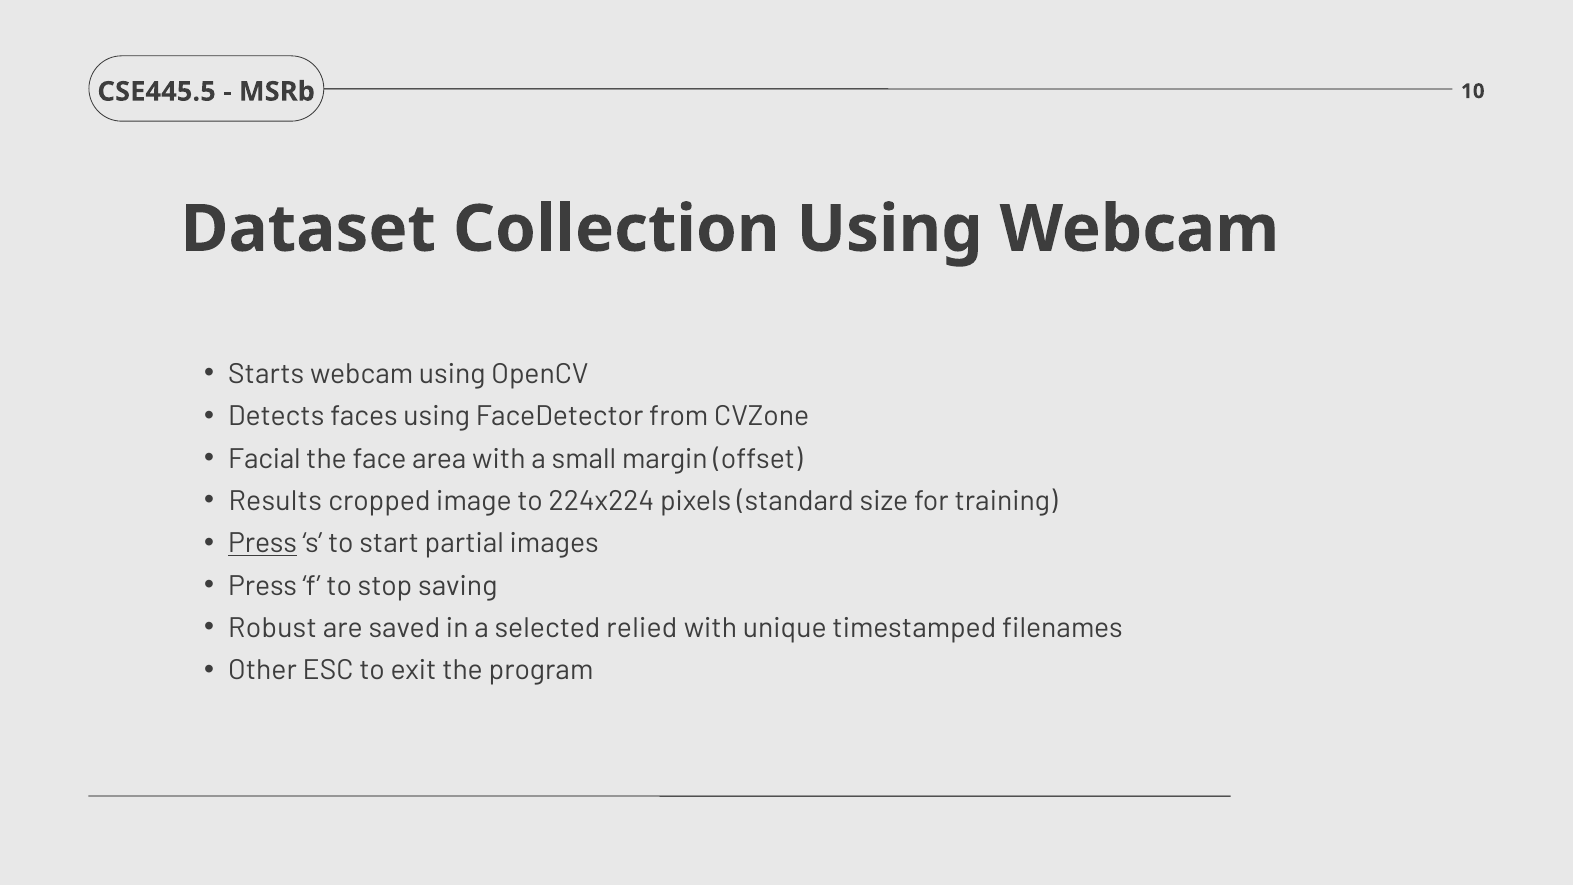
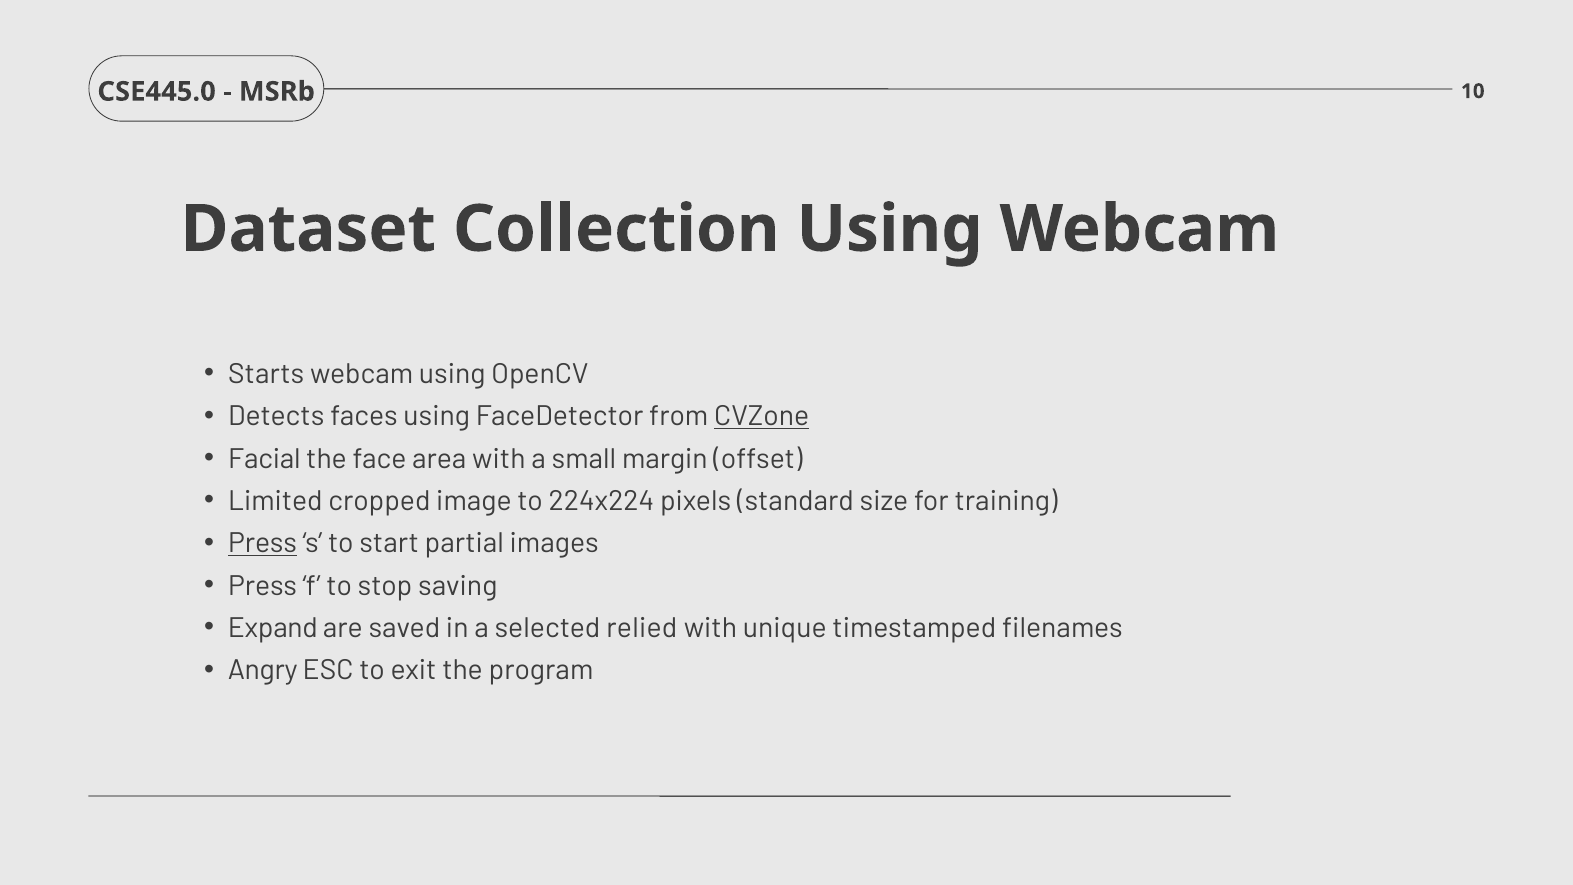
CSE445.5: CSE445.5 -> CSE445.0 (157, 92)
CVZone underline: none -> present (762, 416)
Results: Results -> Limited (275, 501)
Robust: Robust -> Expand (273, 628)
Other: Other -> Angry (263, 670)
